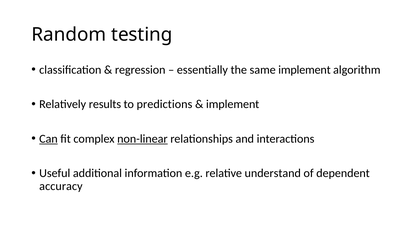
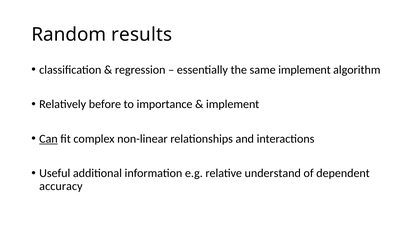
testing: testing -> results (142, 35)
results: results -> before (105, 104)
predictions: predictions -> importance (165, 104)
non-linear underline: present -> none (142, 139)
